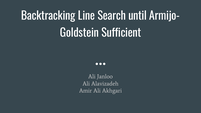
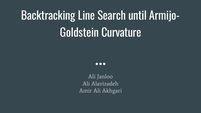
Sufficient: Sufficient -> Curvature (121, 33)
